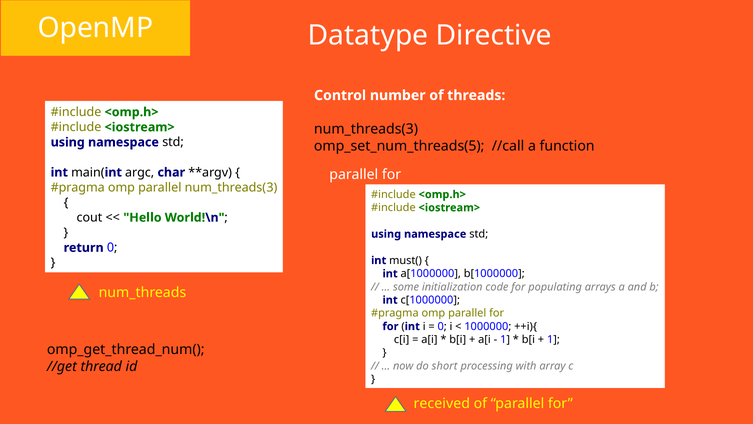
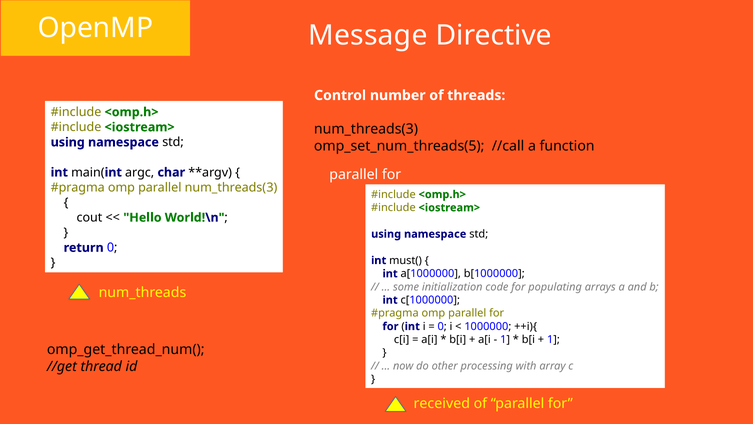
Datatype: Datatype -> Message (368, 35)
short: short -> other (445, 366)
